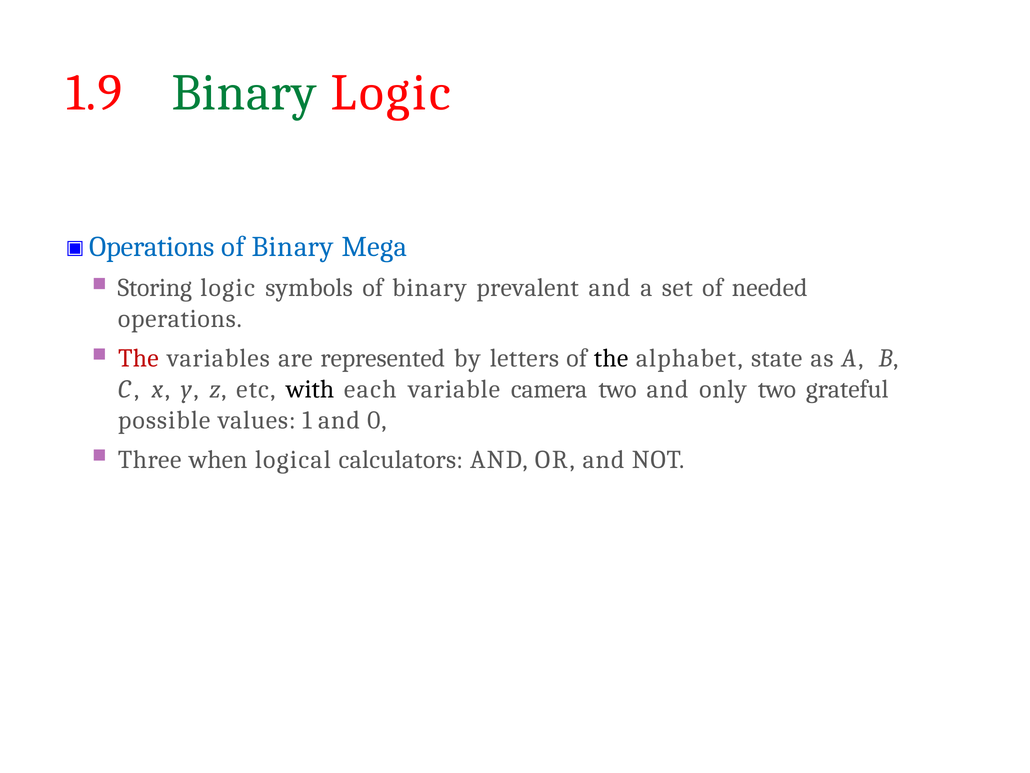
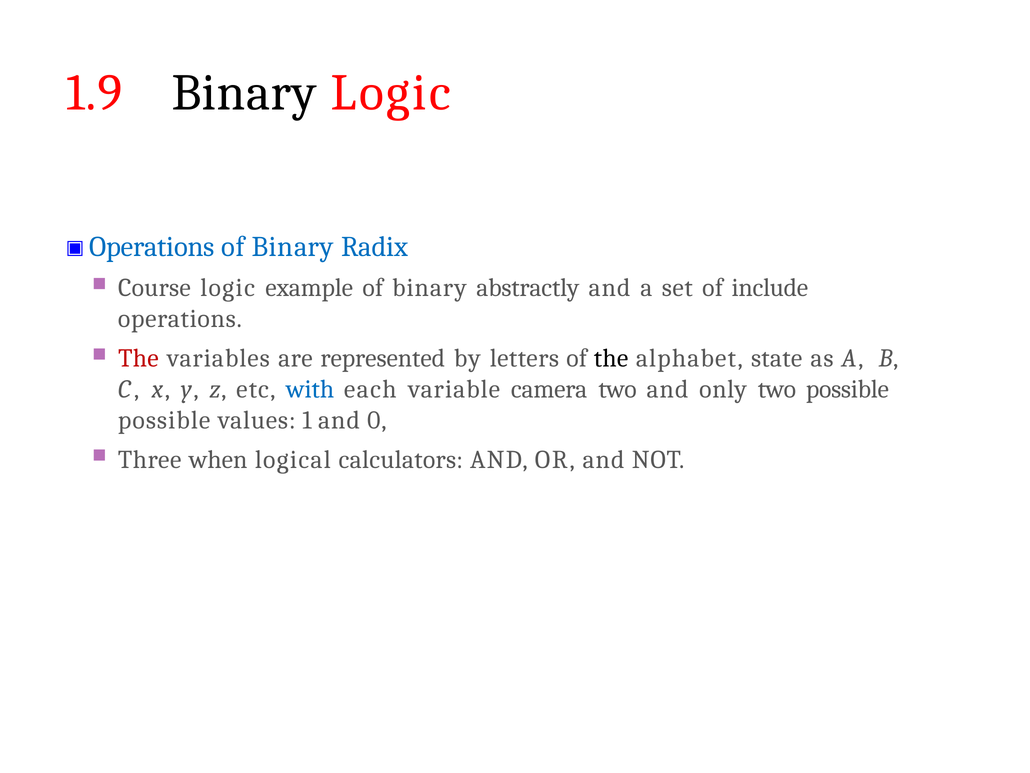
Binary colour: green -> black (244, 92)
Mega: Mega -> Radix (375, 247)
Storing: Storing -> Course (154, 288)
symbols: symbols -> example (309, 288)
prevalent: prevalent -> abstractly (528, 288)
needed: needed -> include (770, 288)
with colour: black -> blue (310, 389)
two grateful: grateful -> possible (847, 389)
